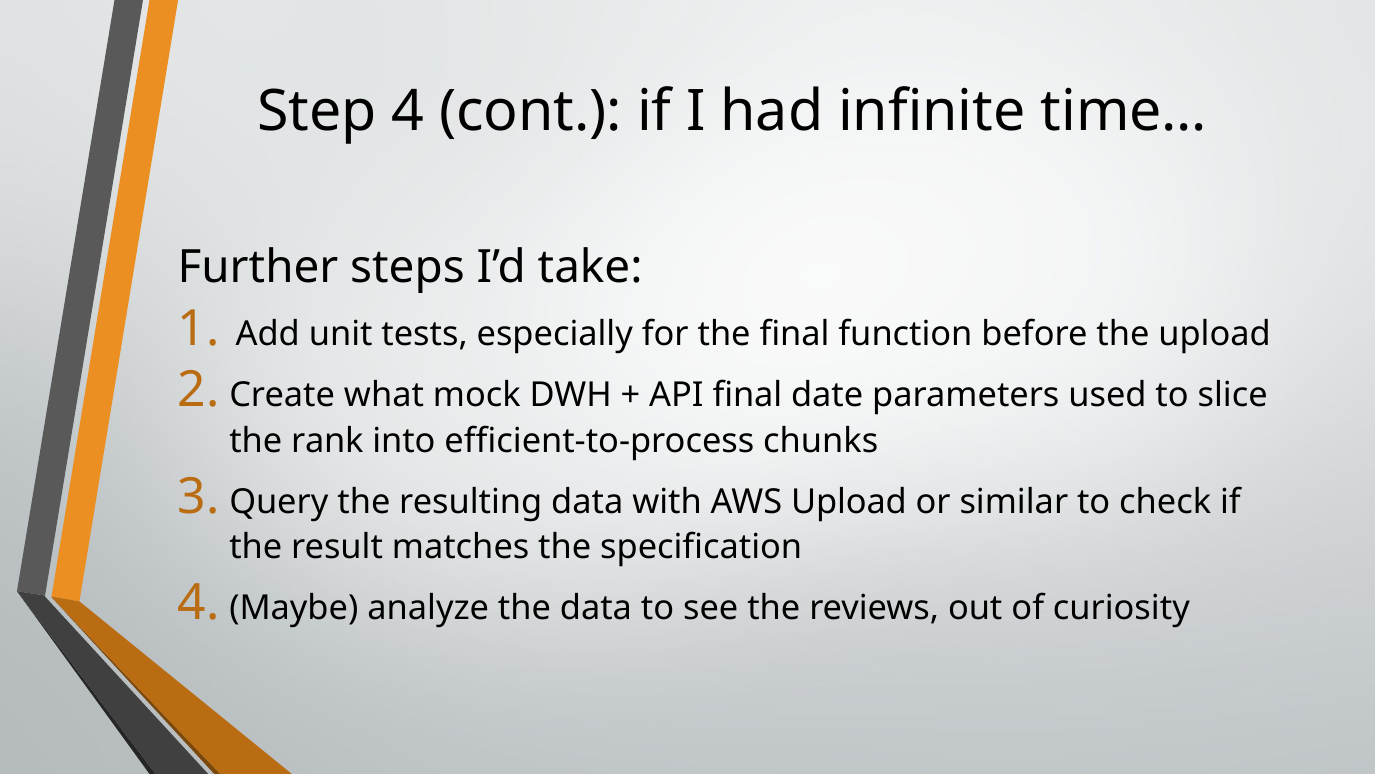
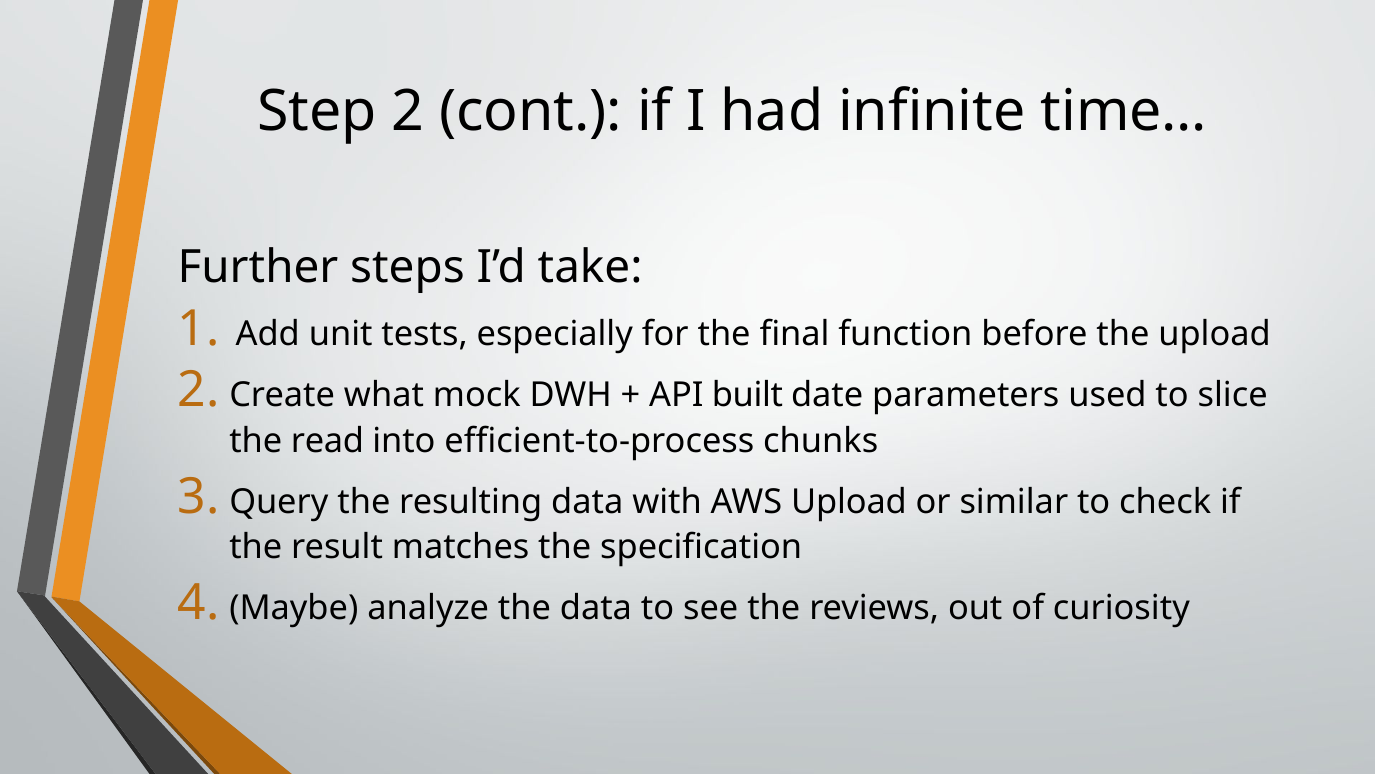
Step 4: 4 -> 2 (408, 111)
API final: final -> built (748, 395)
rank: rank -> read (327, 441)
